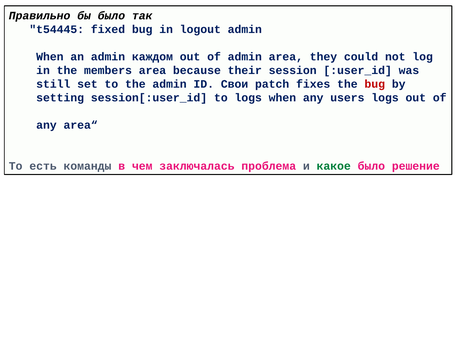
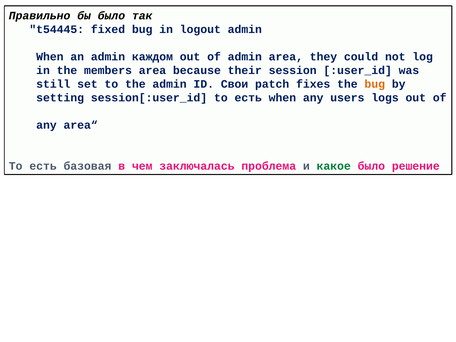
bug colour: red -> orange (375, 84)
to logs: logs -> есть (248, 98)
команды: команды -> базовая (87, 166)
